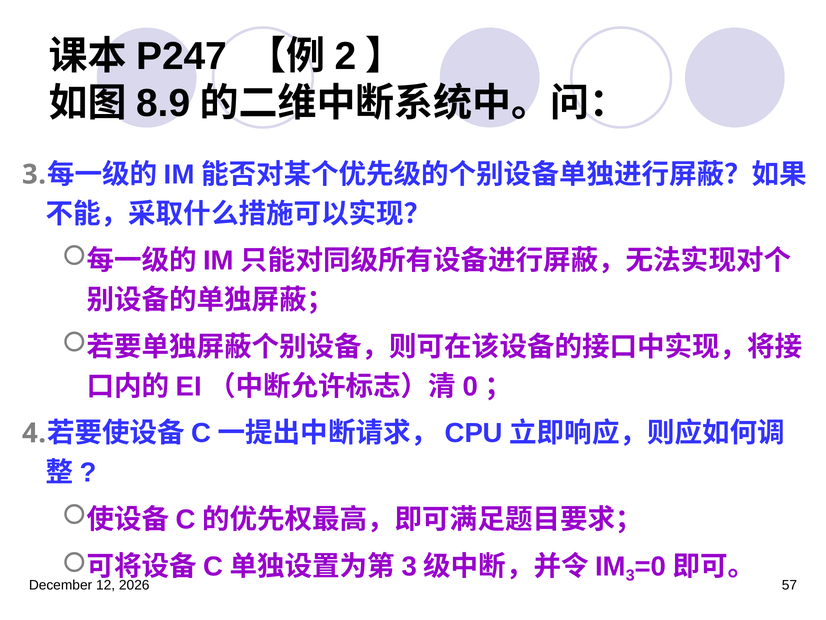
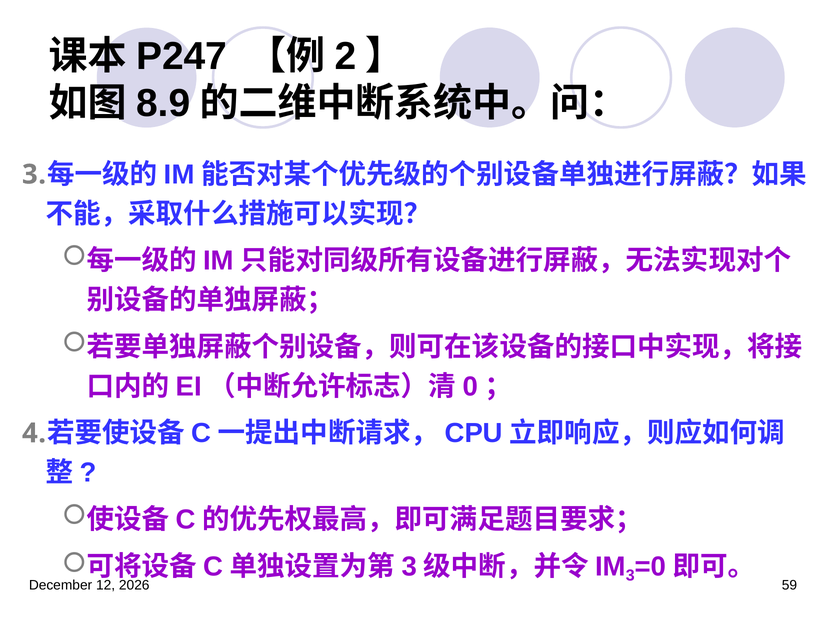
57: 57 -> 59 (789, 585)
